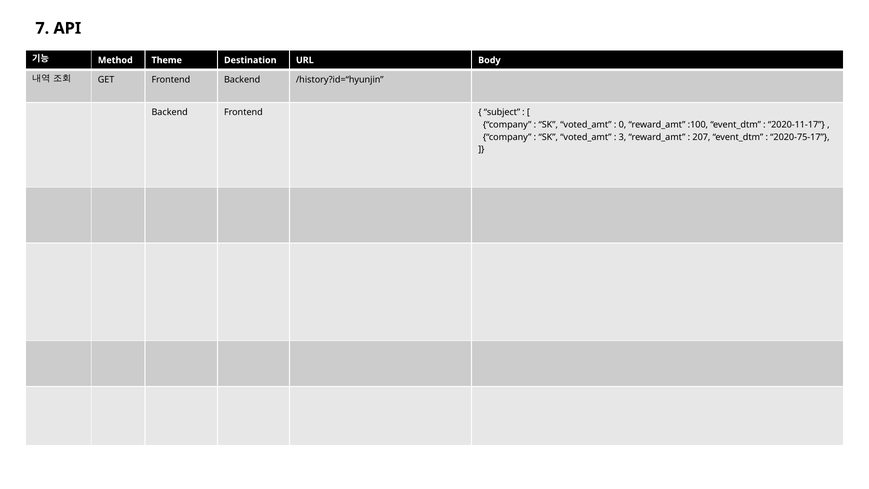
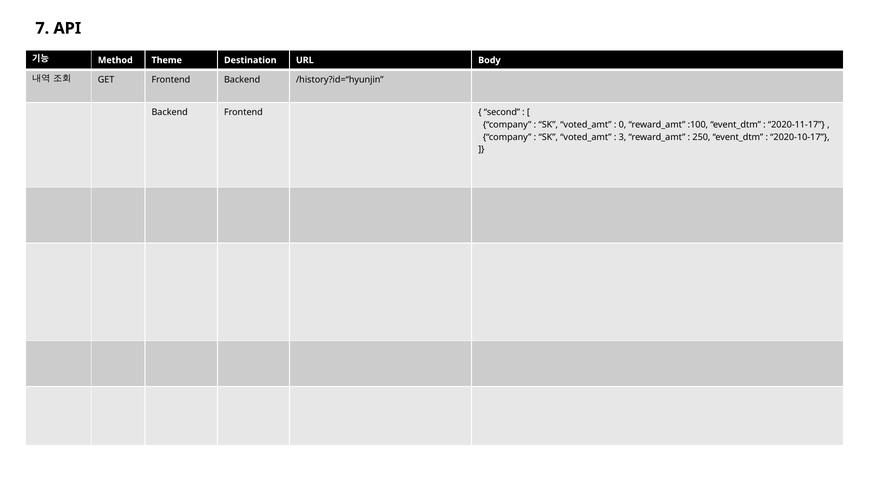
subject: subject -> second (502, 112)
207: 207 -> 250 (701, 137)
2020-75-17: 2020-75-17 -> 2020-10-17 (800, 137)
